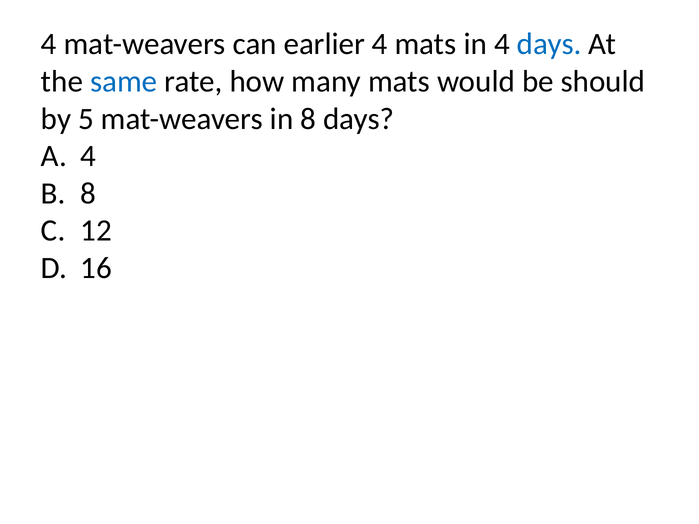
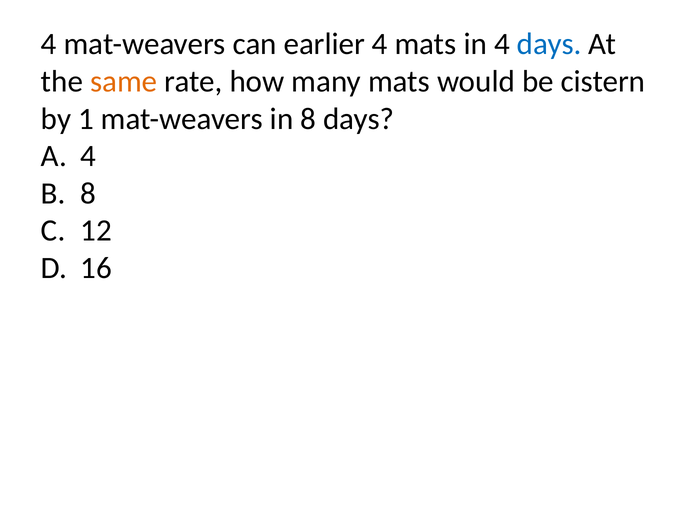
same colour: blue -> orange (124, 82)
should: should -> cistern (603, 82)
5: 5 -> 1 (86, 119)
